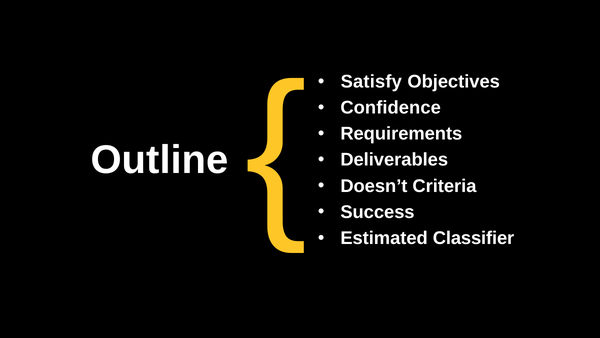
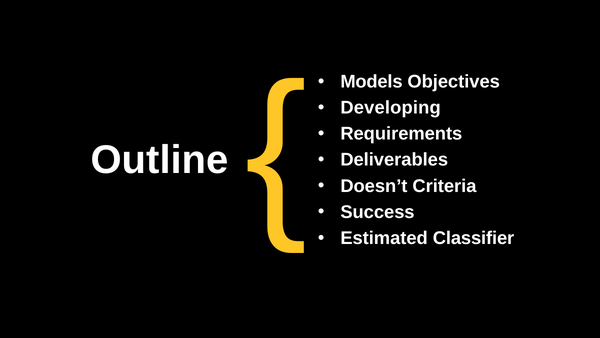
Satisfy: Satisfy -> Models (371, 82)
Confidence: Confidence -> Developing (391, 108)
